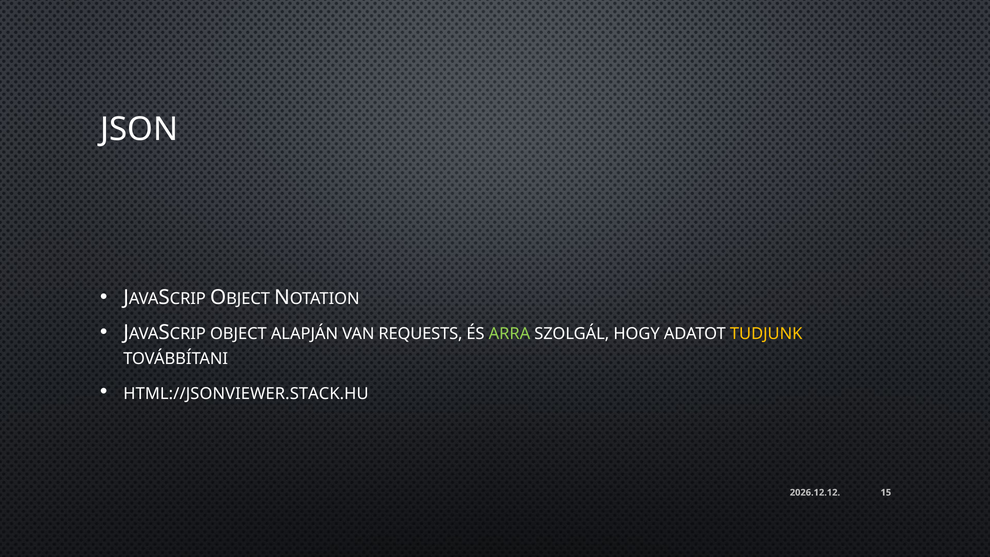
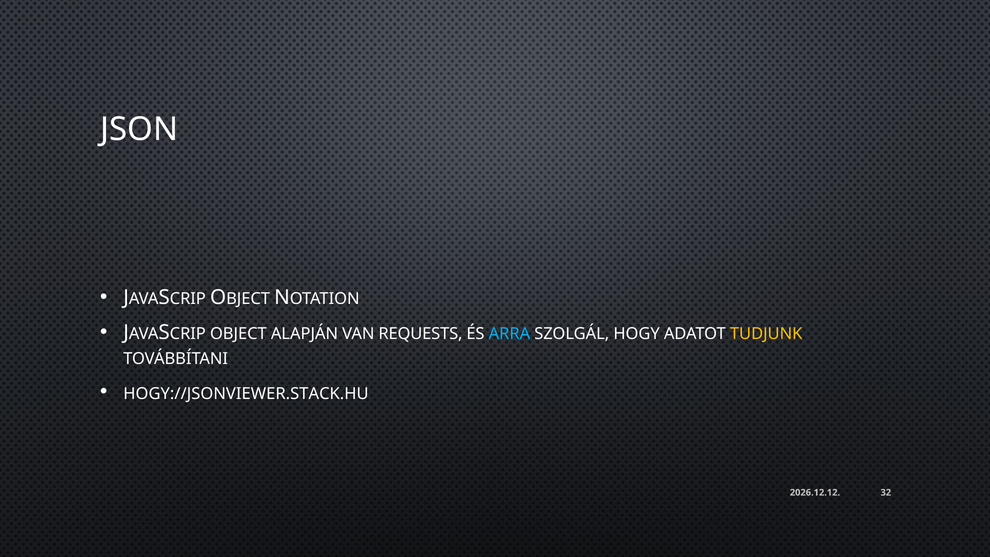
ARRA colour: light green -> light blue (509, 334)
HTML://JSONVIEWER.STACK.HU: HTML://JSONVIEWER.STACK.HU -> HOGY://JSONVIEWER.STACK.HU (246, 394)
15: 15 -> 32 (886, 492)
